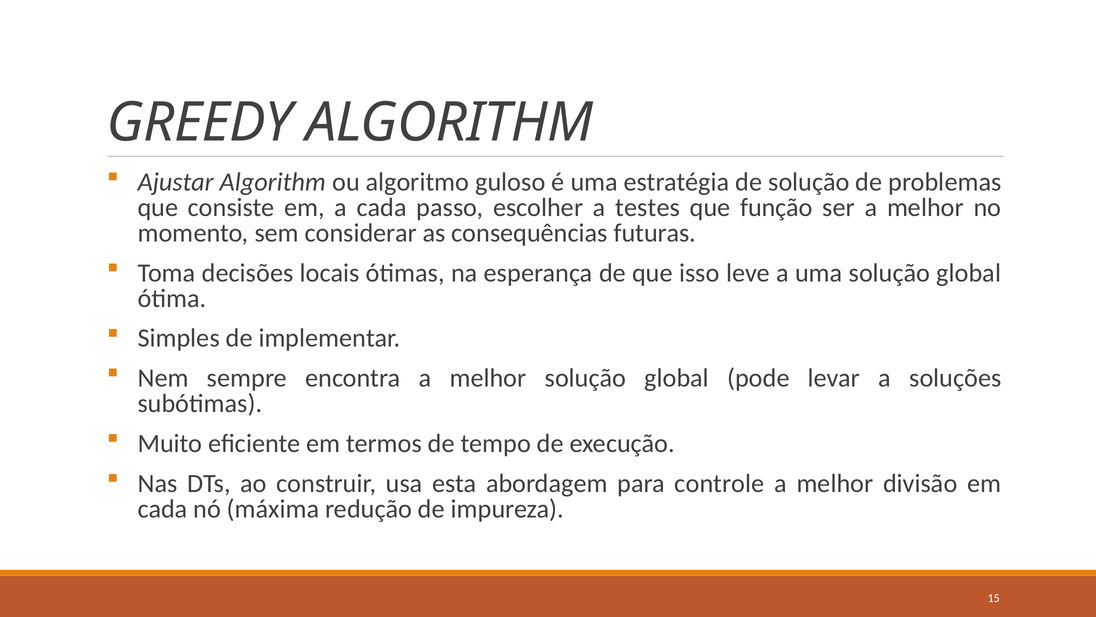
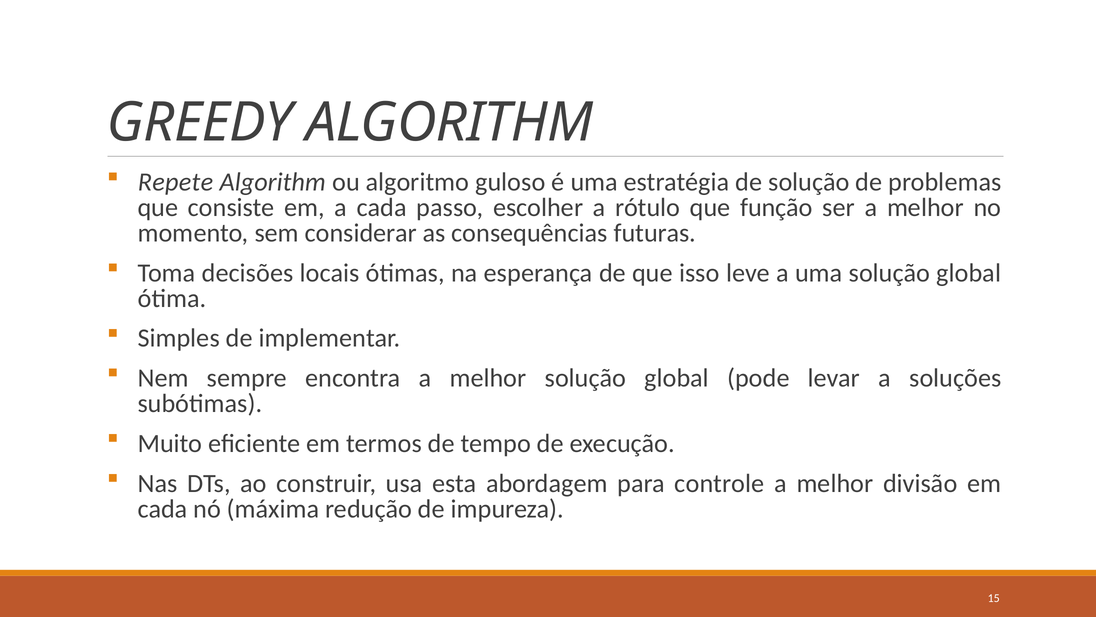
Ajustar: Ajustar -> Repete (175, 182)
testes: testes -> rótulo (648, 207)
